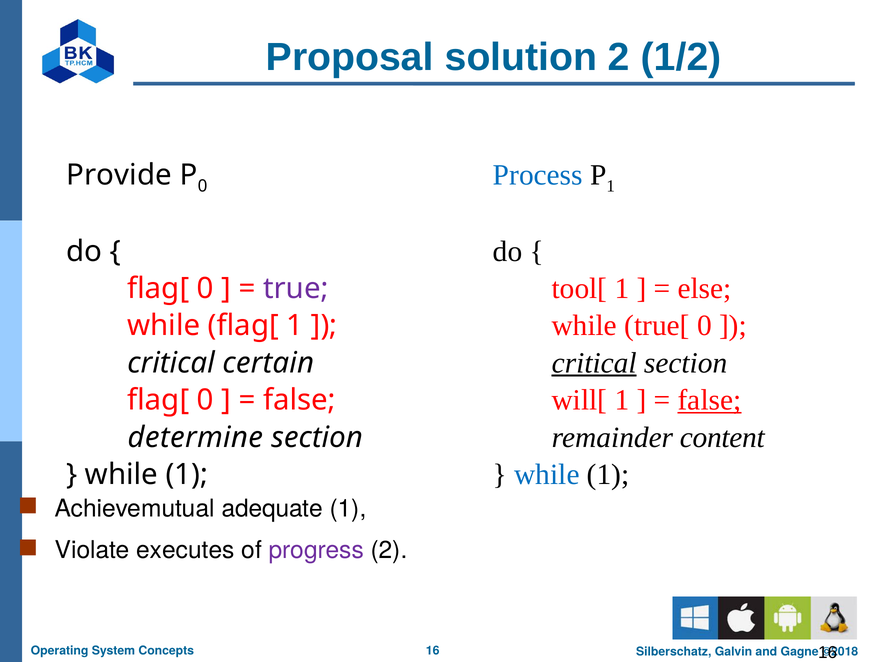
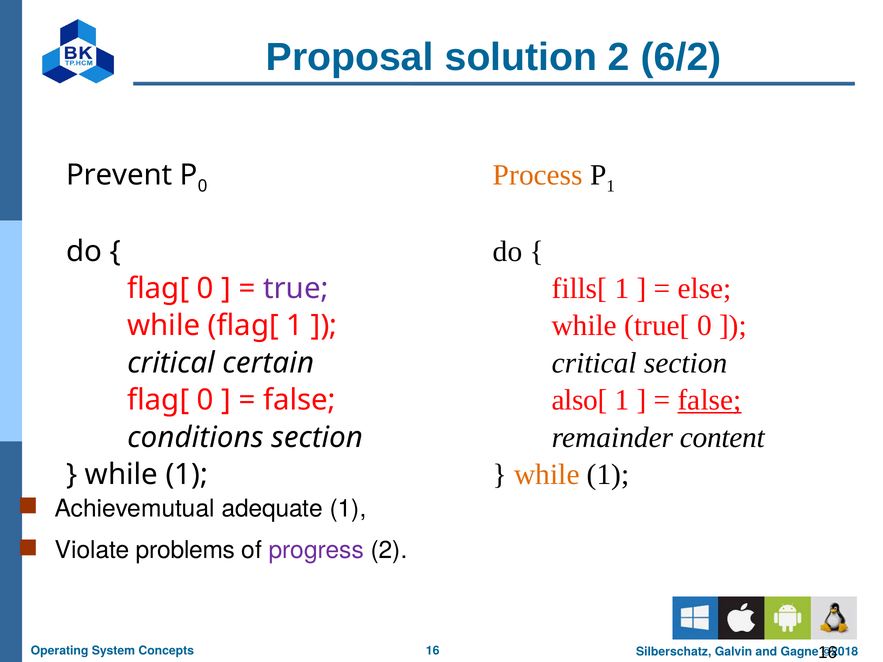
1/2: 1/2 -> 6/2 (681, 57)
Provide: Provide -> Prevent (119, 175)
Process colour: blue -> orange (538, 175)
tool[: tool[ -> fills[ (579, 289)
critical underline: present -> none (594, 363)
will[: will[ -> also[ (580, 400)
determine: determine -> conditions (195, 438)
while colour: blue -> orange (547, 475)
executes: executes -> problems (186, 550)
